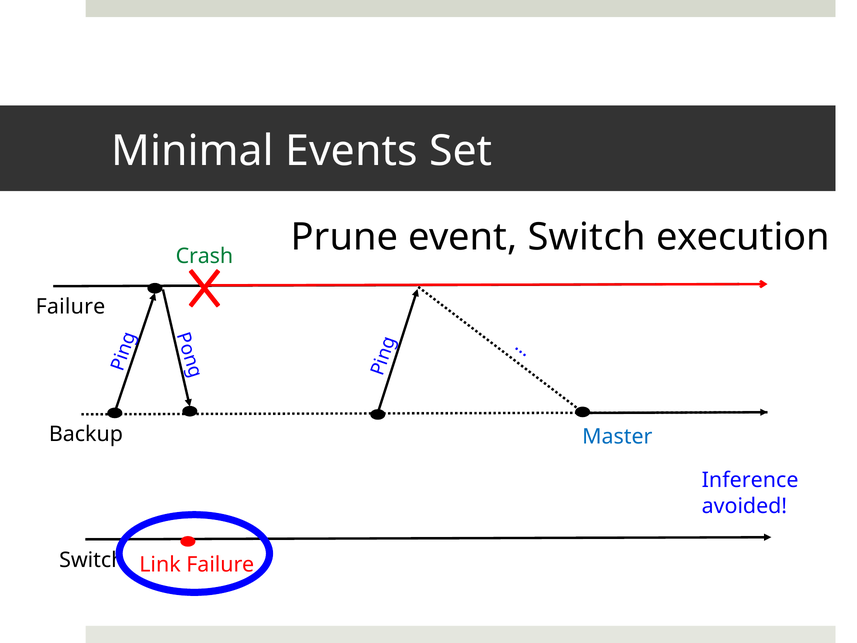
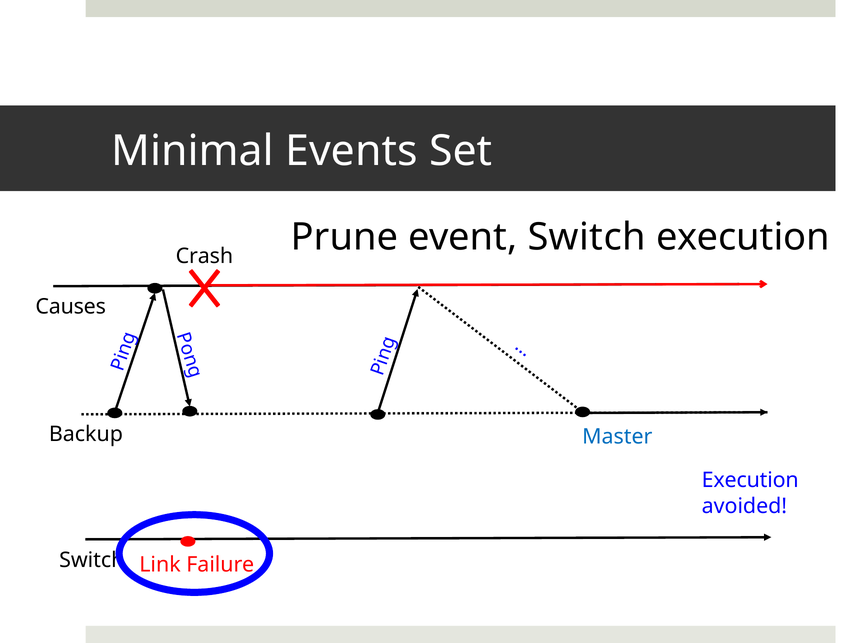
Crash colour: green -> black (204, 256)
Failure: Failure -> Causes (71, 307)
Inference: Inference -> Execution (750, 480)
